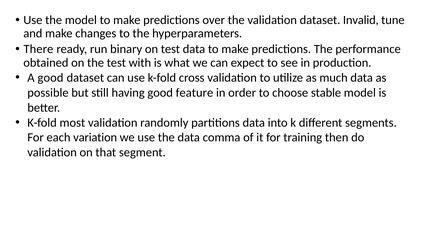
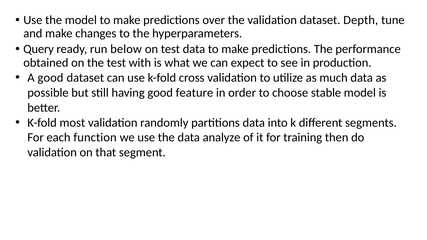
Invalid: Invalid -> Depth (361, 20)
There: There -> Query (39, 49)
binary: binary -> below (126, 49)
variation: variation -> function (95, 138)
comma: comma -> analyze (222, 138)
